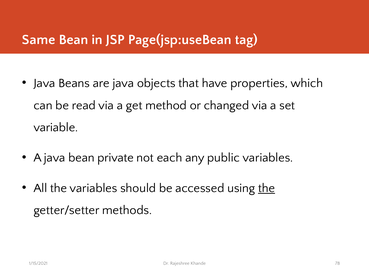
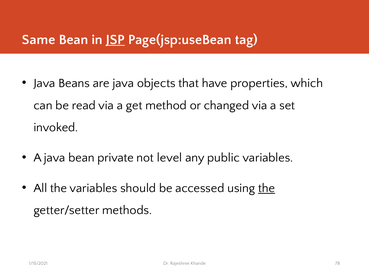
JSP underline: none -> present (115, 40)
variable: variable -> invoked (56, 128)
each: each -> level (169, 158)
